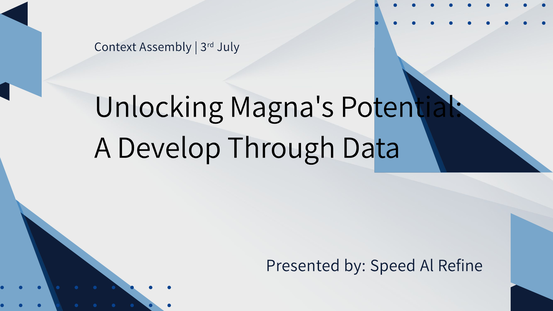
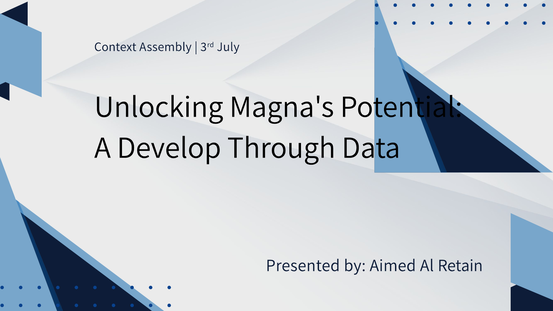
Speed: Speed -> Aimed (393, 265)
Refine: Refine -> Retain (460, 265)
